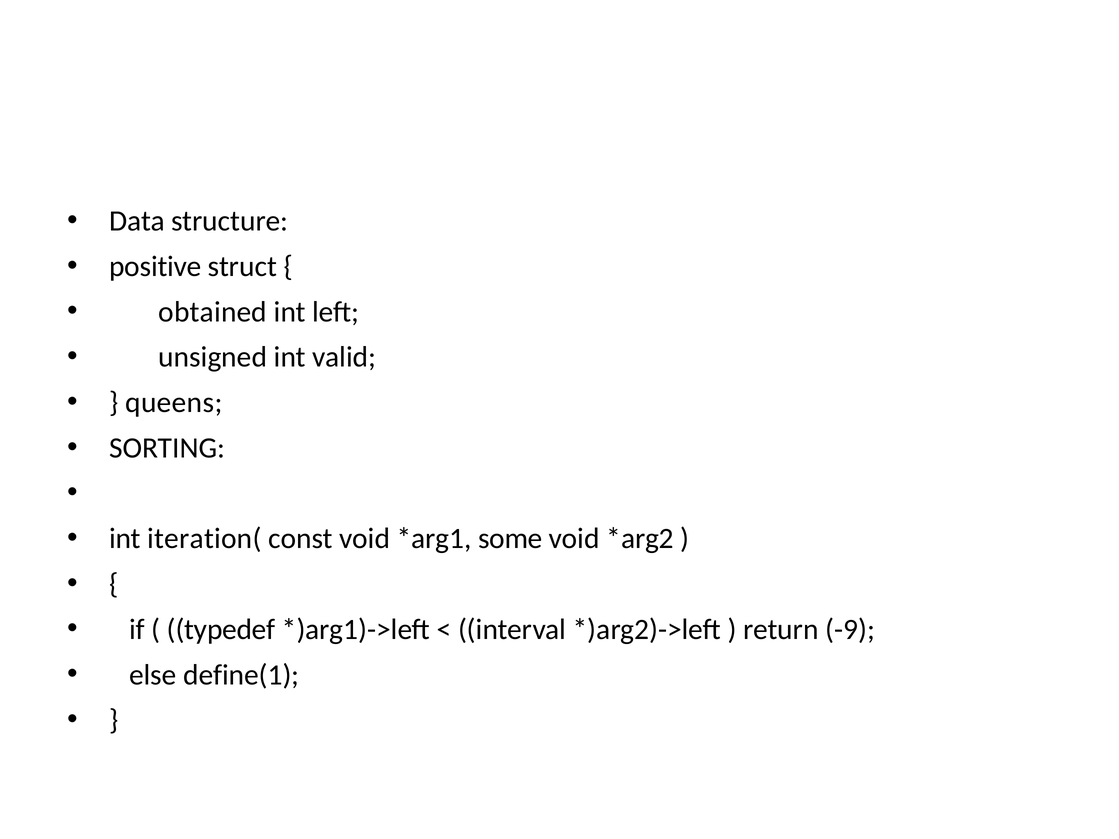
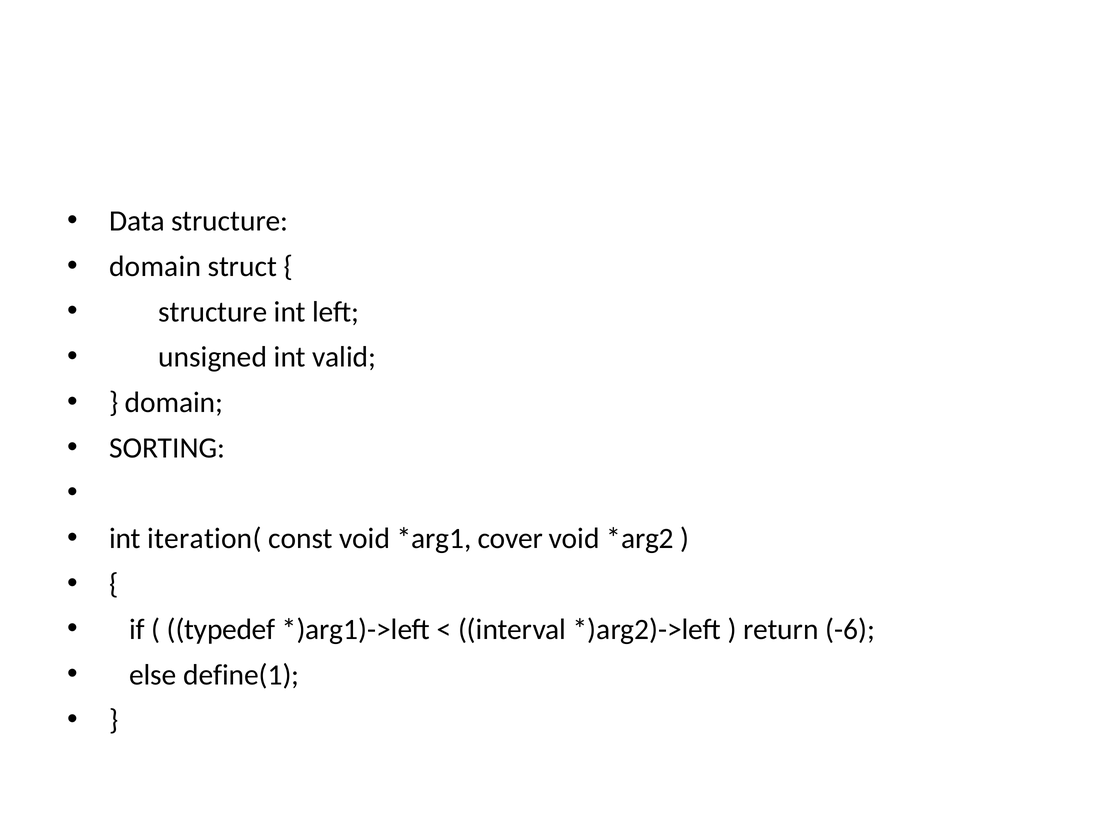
positive: positive -> domain (155, 267)
obtained: obtained -> structure (213, 312)
queens: queens -> domain (174, 403)
some: some -> cover (510, 539)
-9: -9 -> -6 (850, 630)
